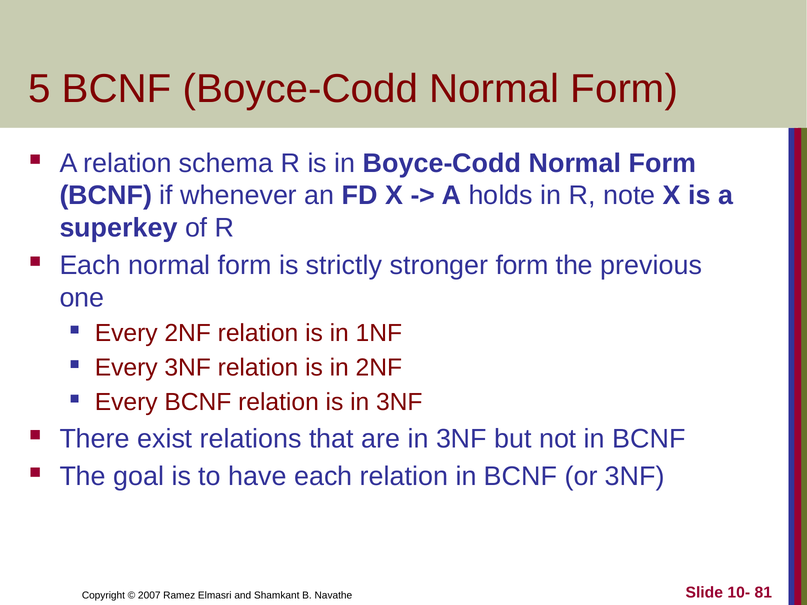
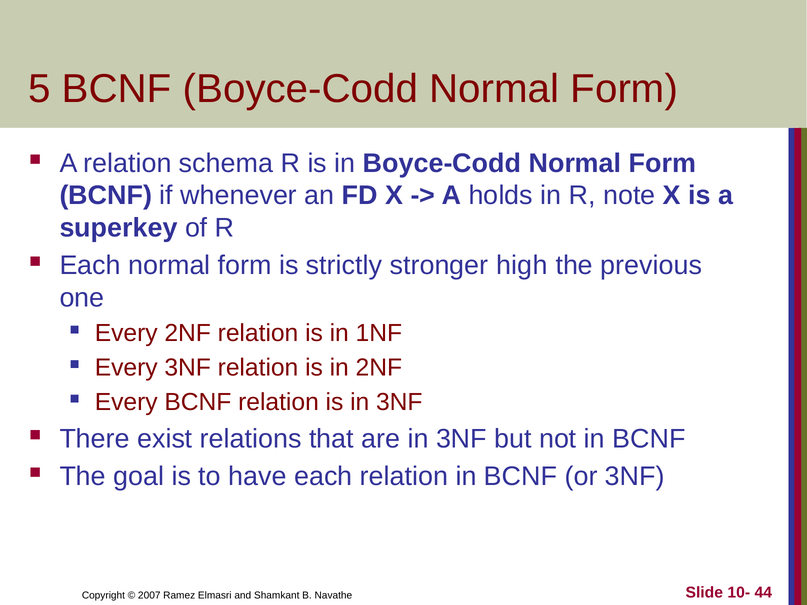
stronger form: form -> high (522, 265)
81: 81 -> 44 (763, 593)
